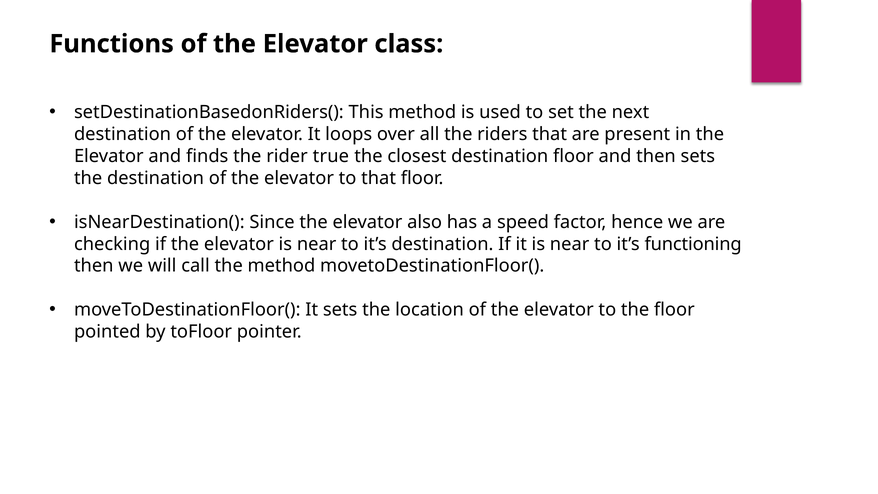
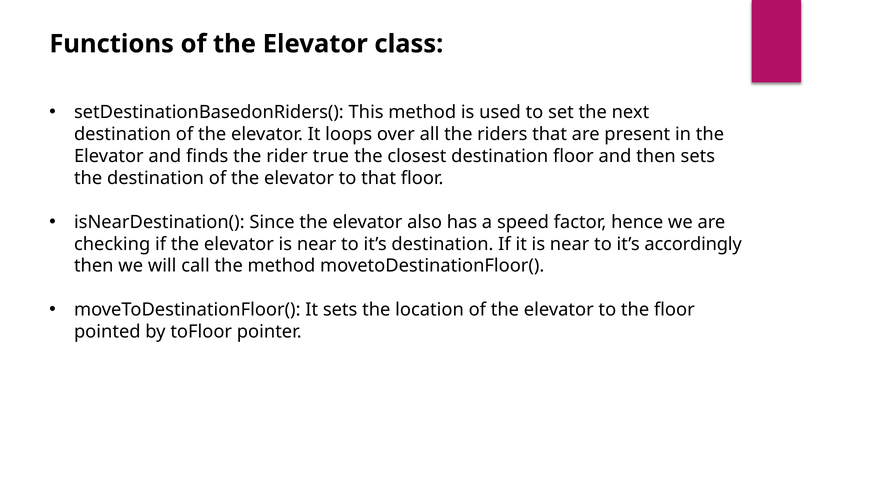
functioning: functioning -> accordingly (693, 244)
